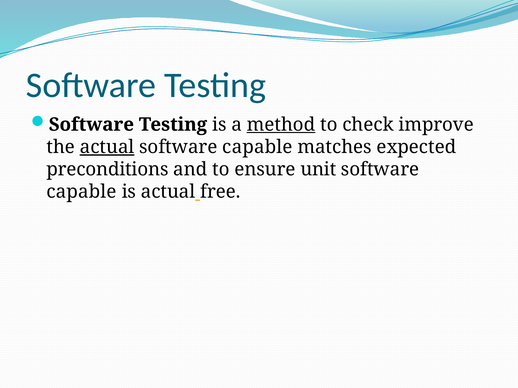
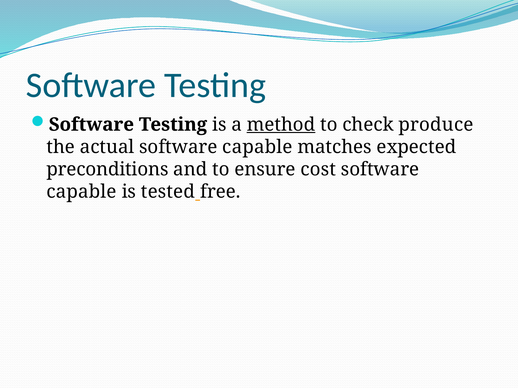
improve: improve -> produce (436, 125)
actual underline: present -> none (107, 147)
unit: unit -> cost (318, 170)
is actual: actual -> tested (168, 192)
